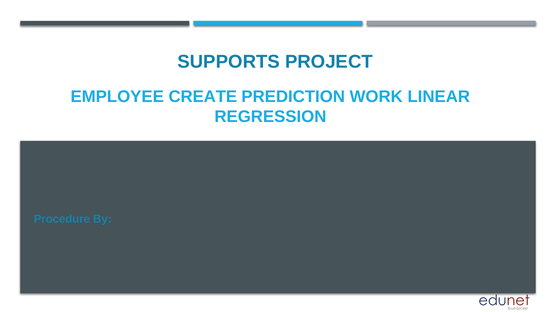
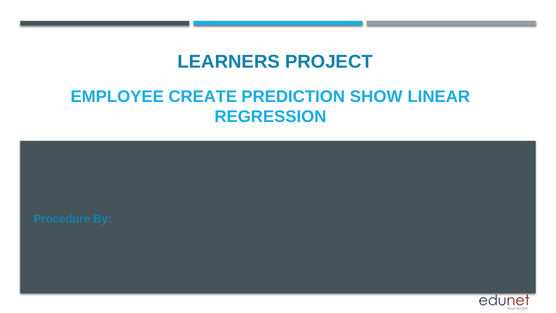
SUPPORTS: SUPPORTS -> LEARNERS (229, 62)
WORK: WORK -> SHOW (376, 96)
